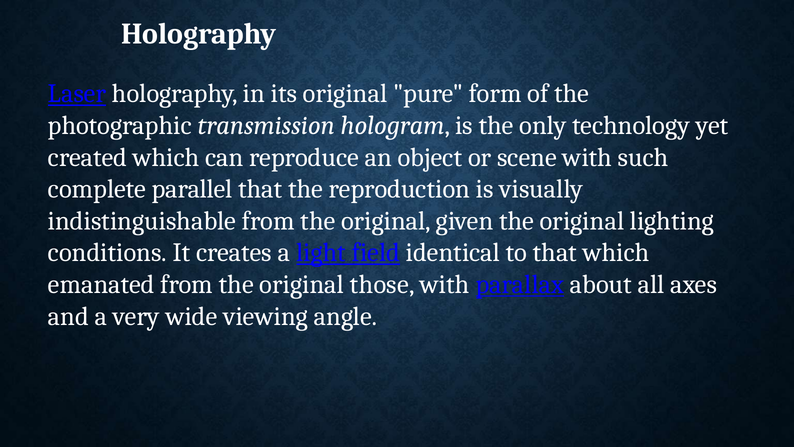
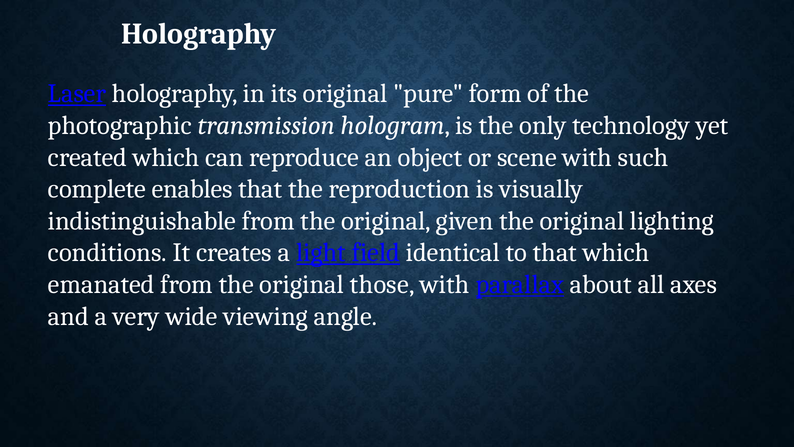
parallel: parallel -> enables (192, 189)
